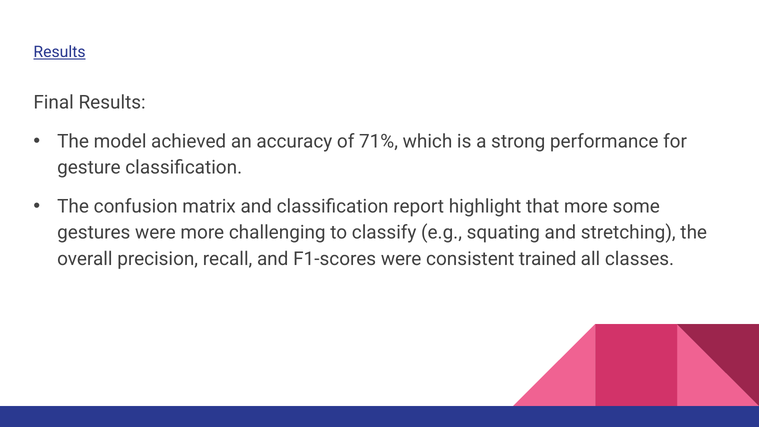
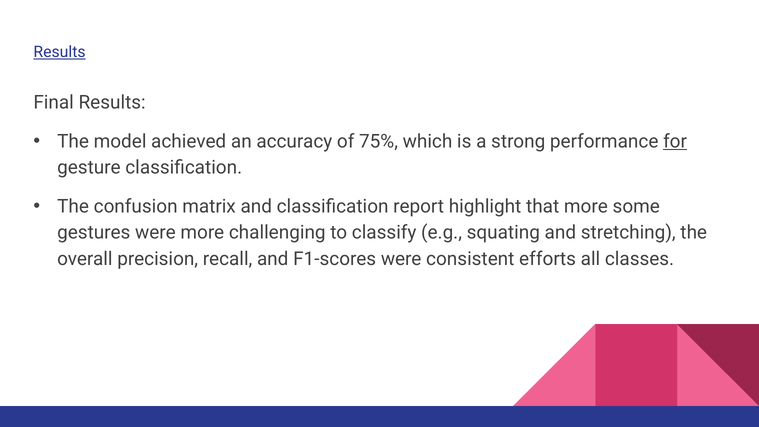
71%: 71% -> 75% (378, 141)
for underline: none -> present (675, 141)
trained: trained -> efforts (548, 259)
